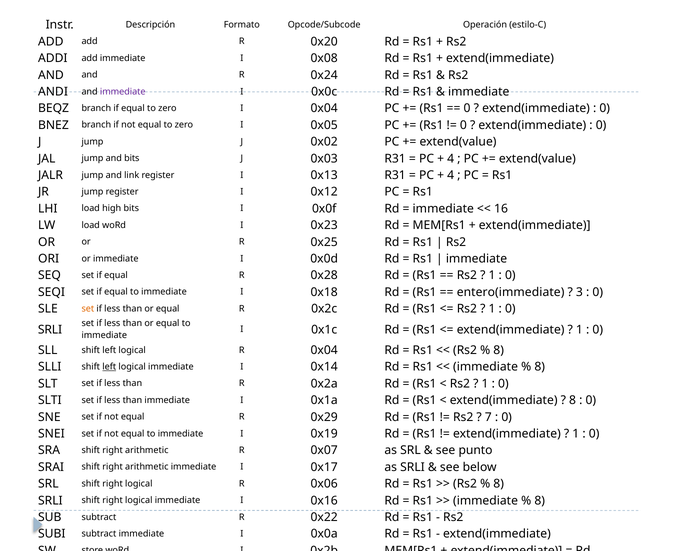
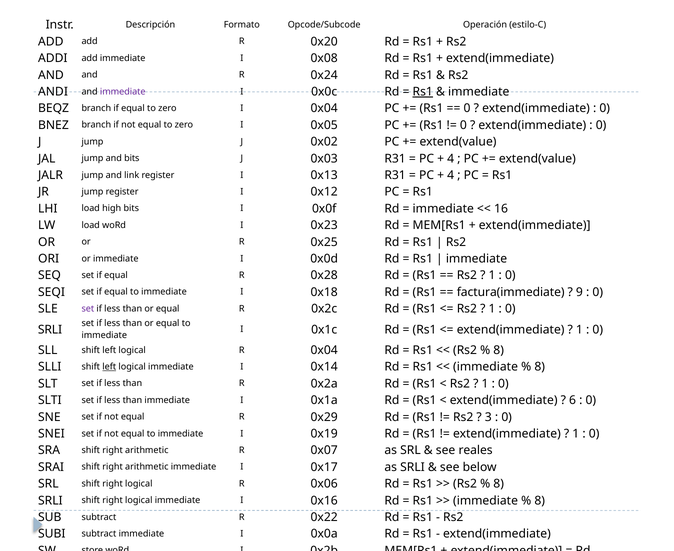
Rs1 underline: none -> present (423, 92)
entero(immediate: entero(immediate -> factura(immediate (511, 292)
3: 3 -> 9 (579, 292)
set colour: orange -> purple (88, 309)
8: 8 -> 6 (572, 401)
7: 7 -> 3 (488, 417)
punto: punto -> reales (476, 451)
